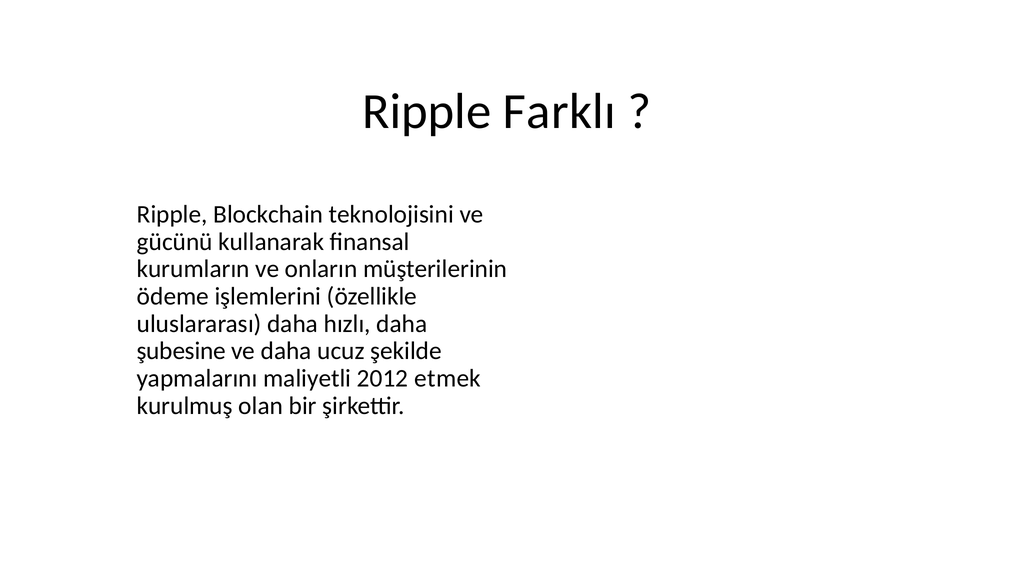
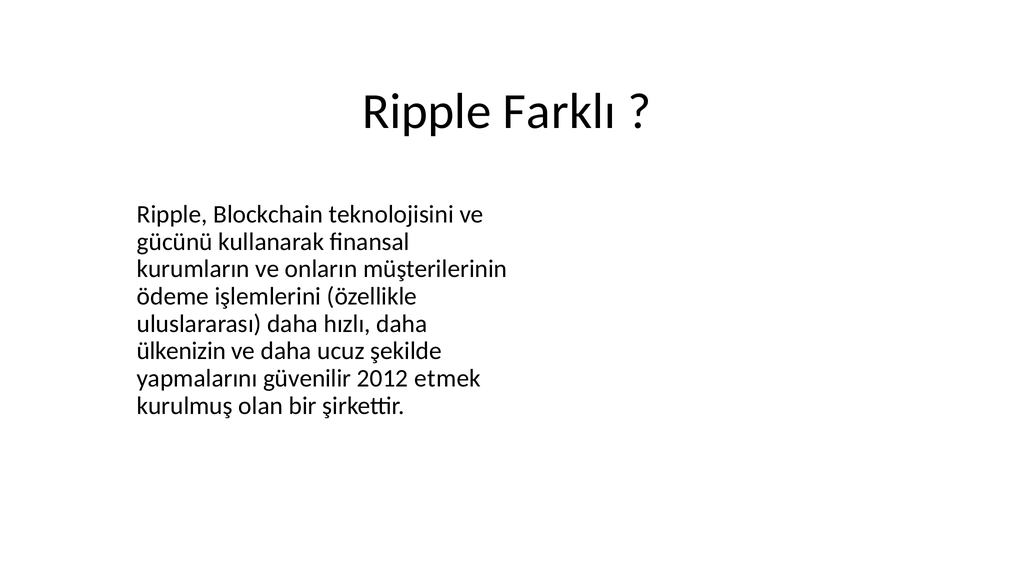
şubesine: şubesine -> ülkenizin (181, 351)
maliyetli: maliyetli -> güvenilir (307, 379)
